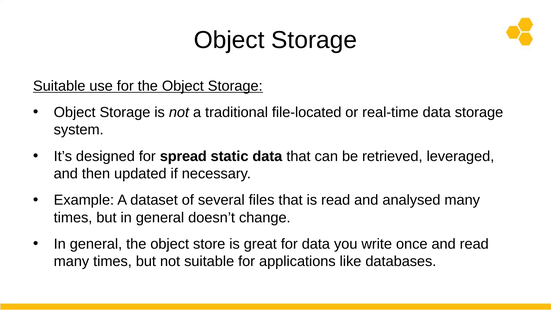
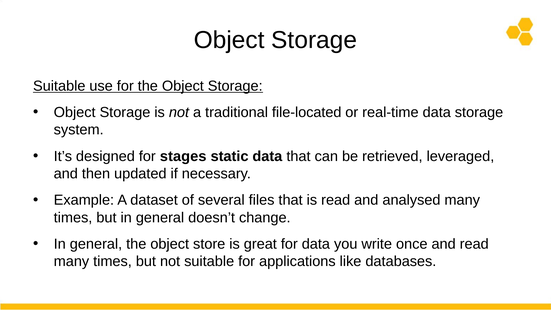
spread: spread -> stages (183, 156)
